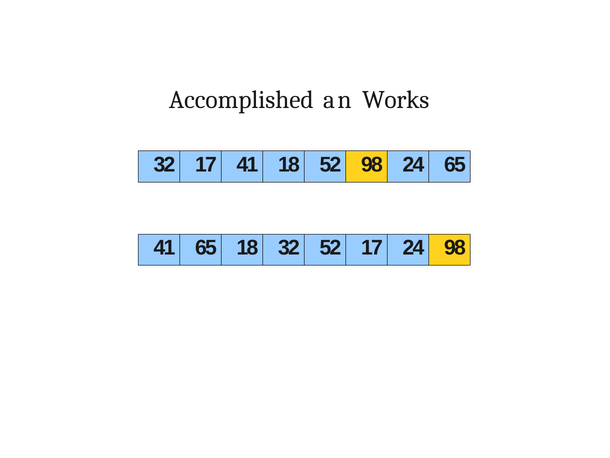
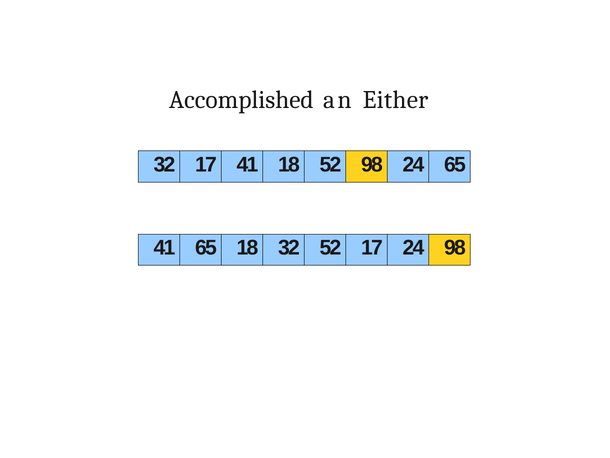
Works: Works -> Either (395, 100)
